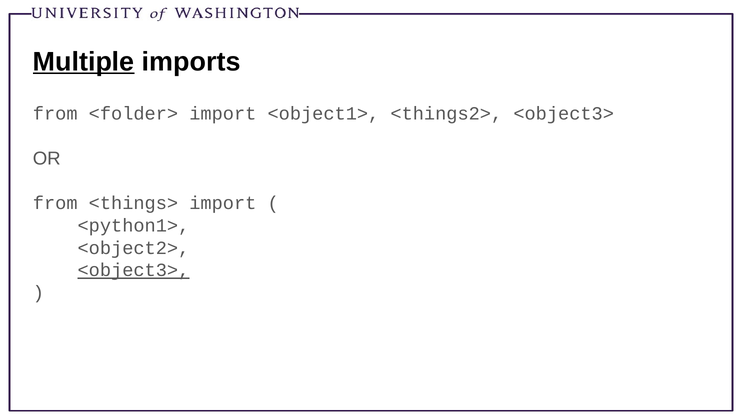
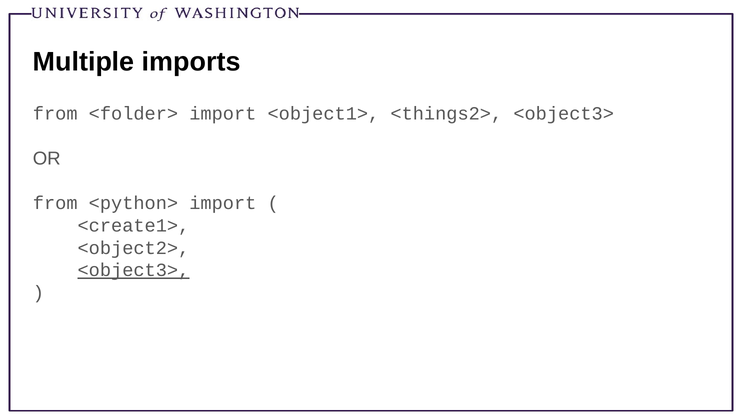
Multiple underline: present -> none (84, 62)
<things>: <things> -> <python> (133, 203)
<python1>: <python1> -> <create1> (133, 226)
